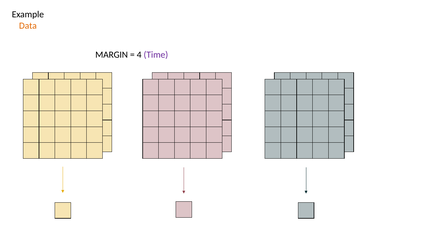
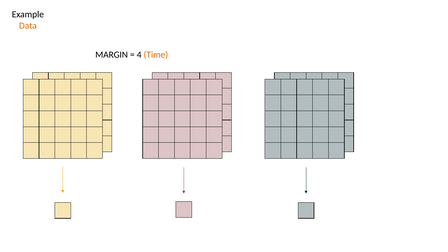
Time colour: purple -> orange (156, 55)
